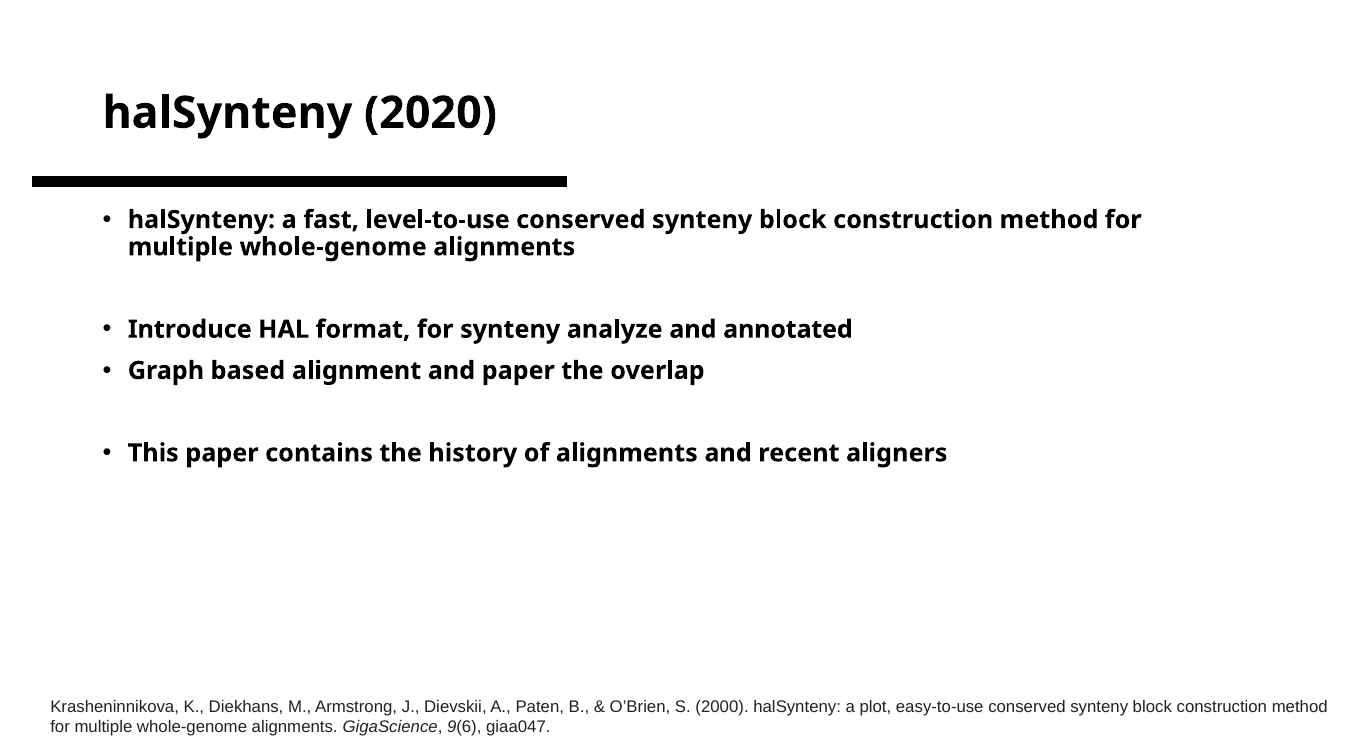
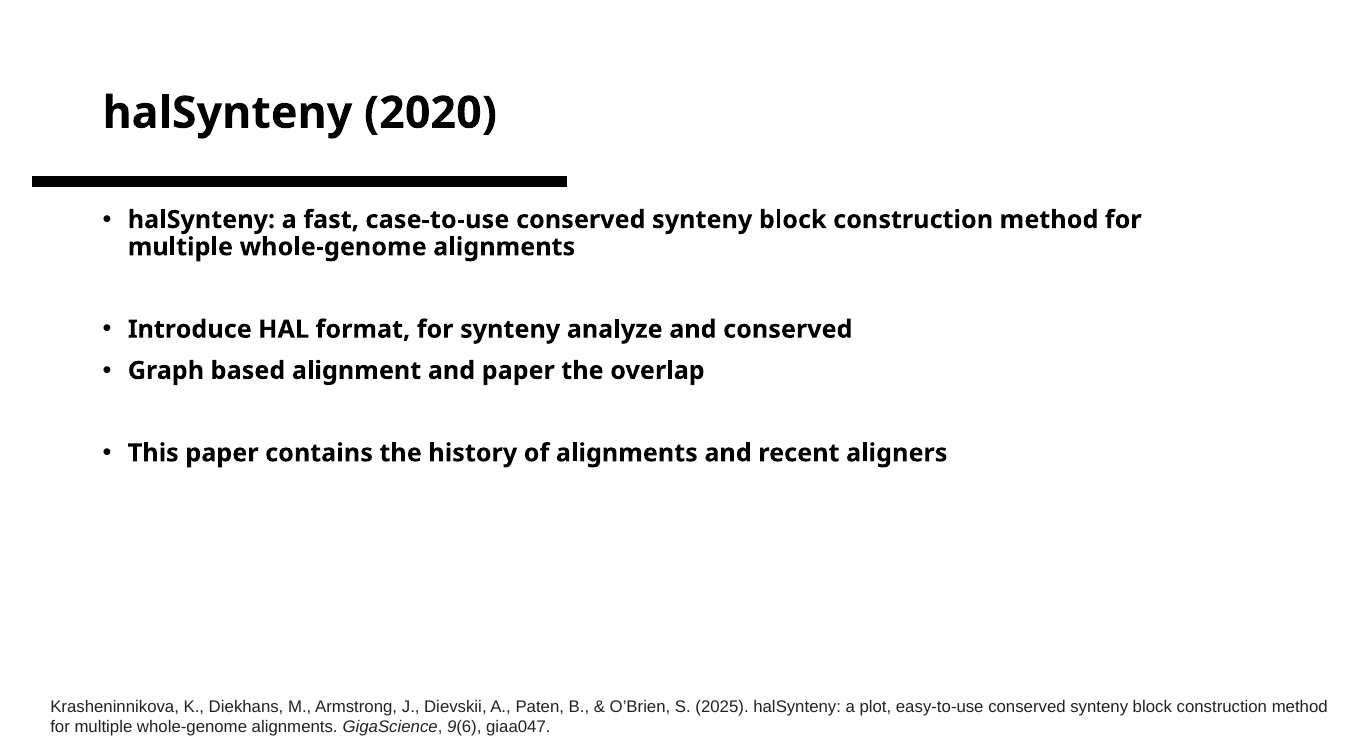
level-to-use: level-to-use -> case-to-use (437, 220)
and annotated: annotated -> conserved (788, 330)
2000: 2000 -> 2025 (722, 707)
